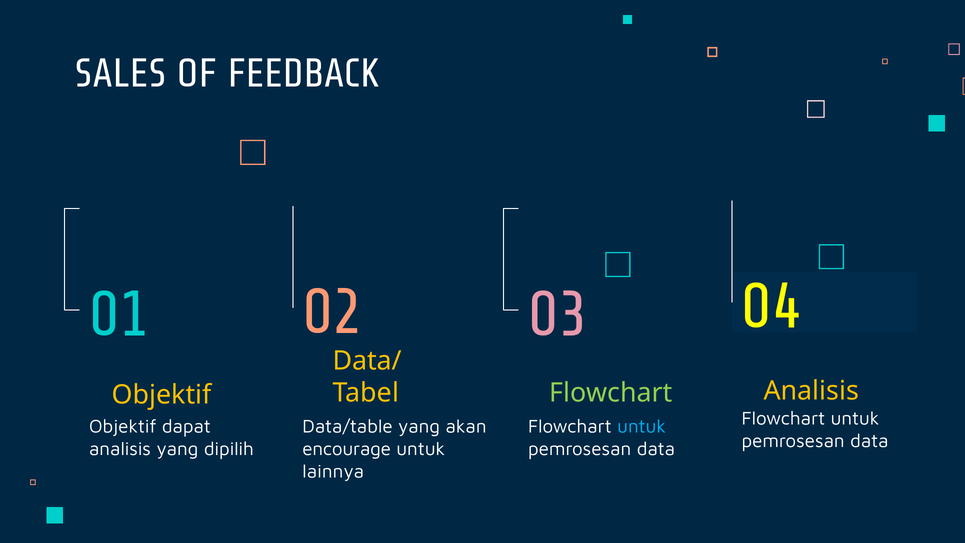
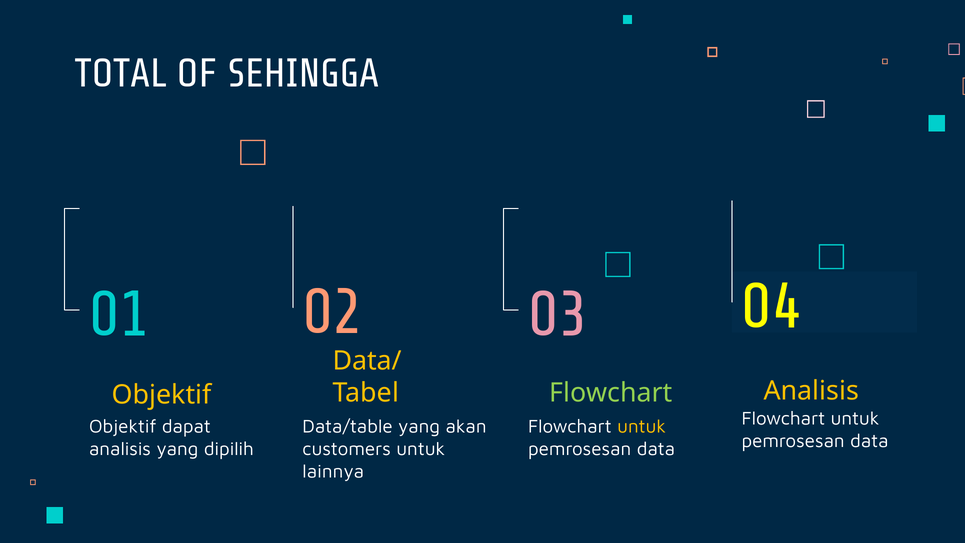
SALES: SALES -> TOTAL (121, 73)
FEEDBACK: FEEDBACK -> SEHINGGA (304, 73)
untuk colour: light blue -> yellow (642, 426)
encourage: encourage -> customers (347, 449)
